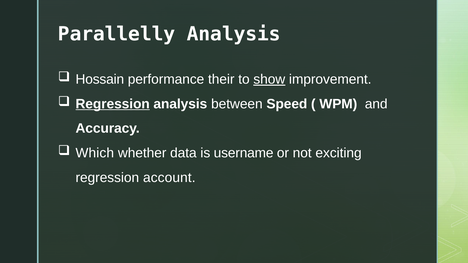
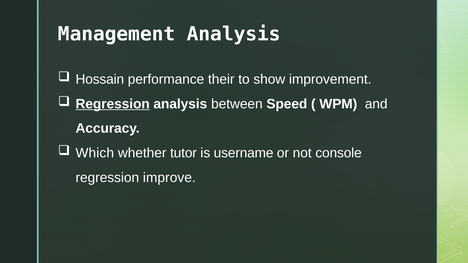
Parallelly: Parallelly -> Management (117, 34)
show underline: present -> none (269, 79)
data: data -> tutor (183, 153)
exciting: exciting -> console (339, 153)
account: account -> improve (169, 178)
